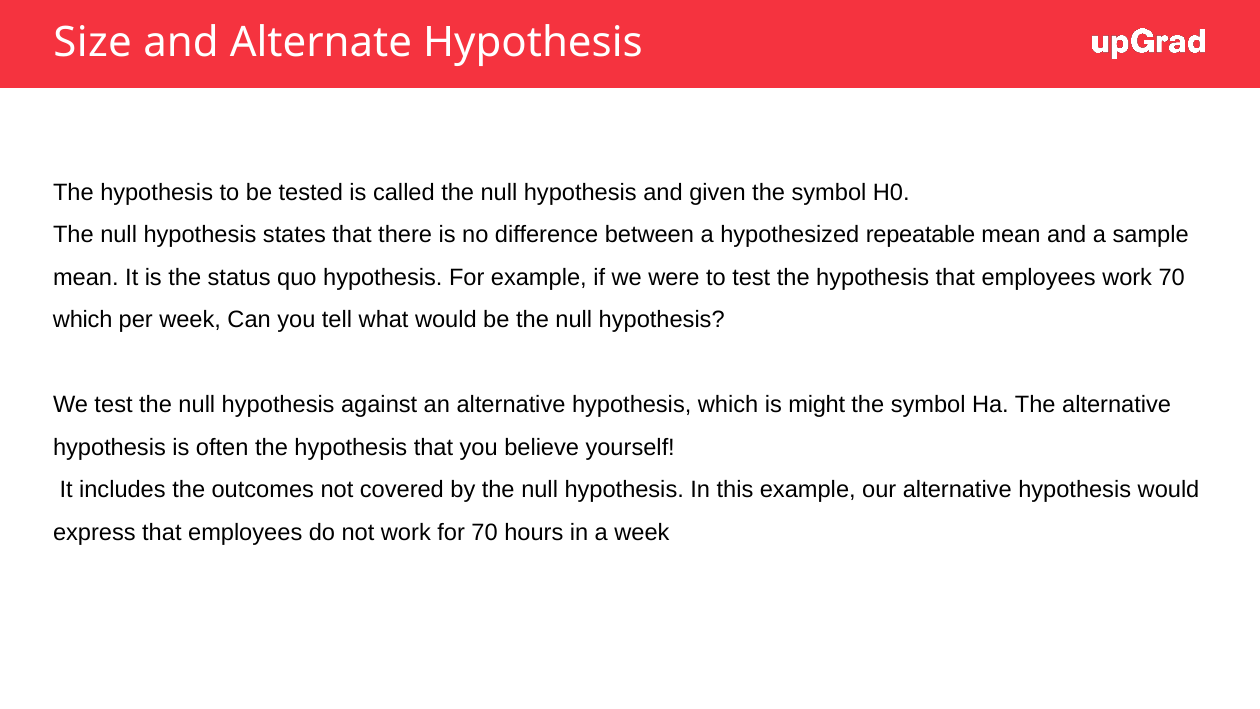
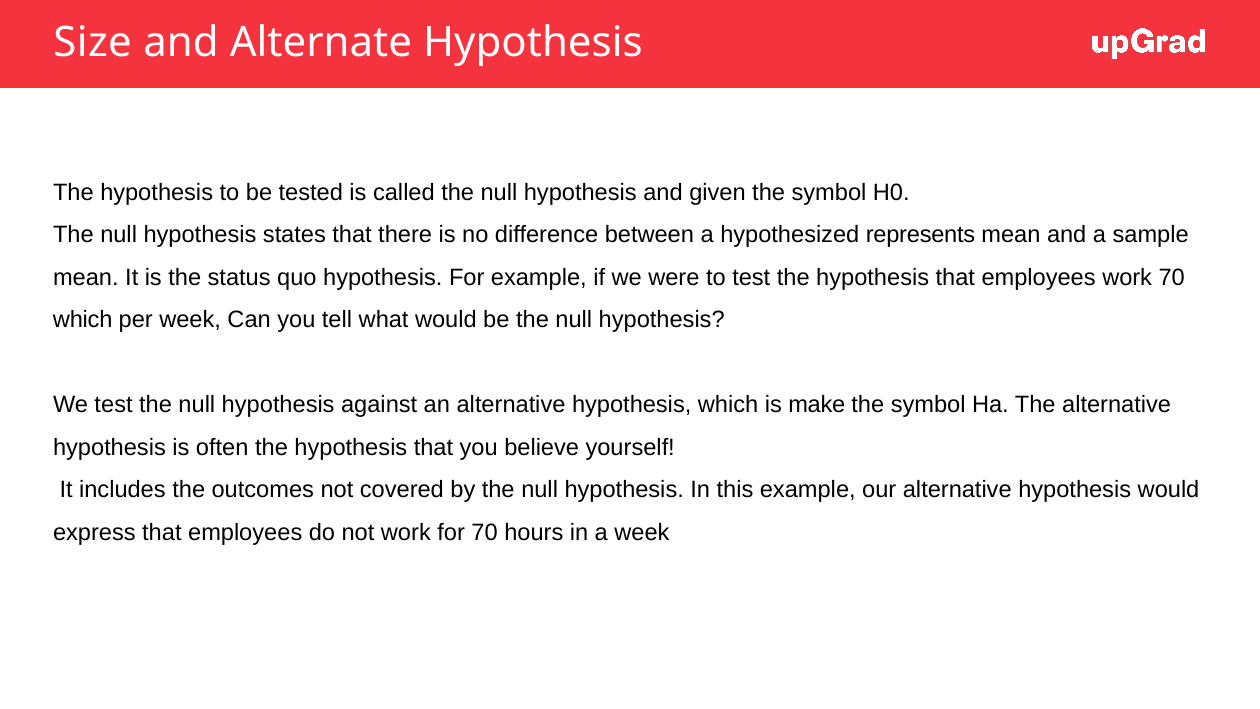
repeatable: repeatable -> represents (921, 235)
might: might -> make (817, 405)
